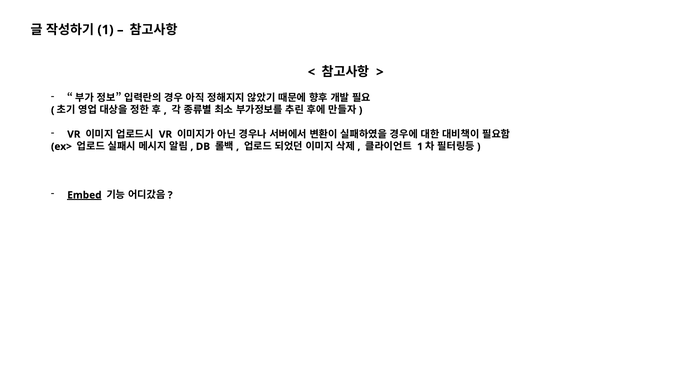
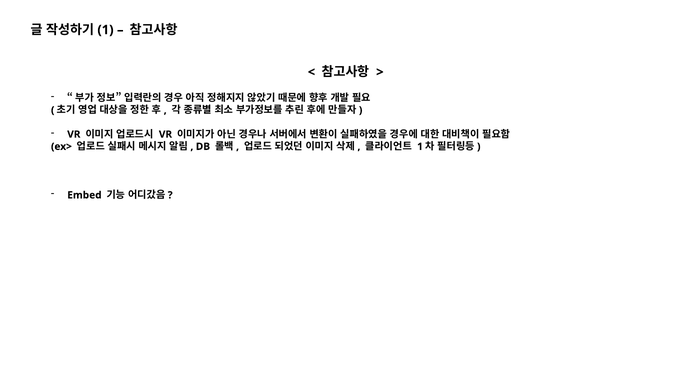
Embed underline: present -> none (84, 195)
